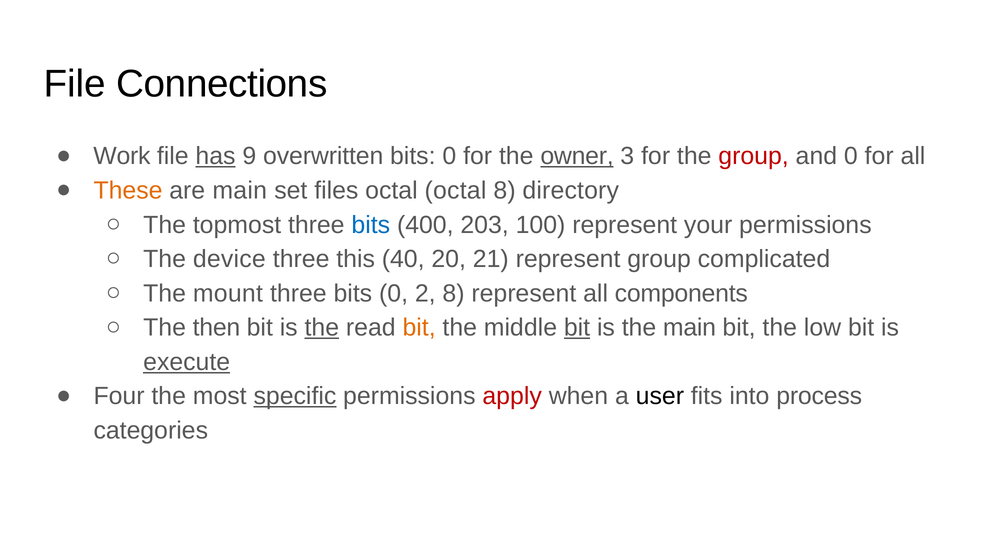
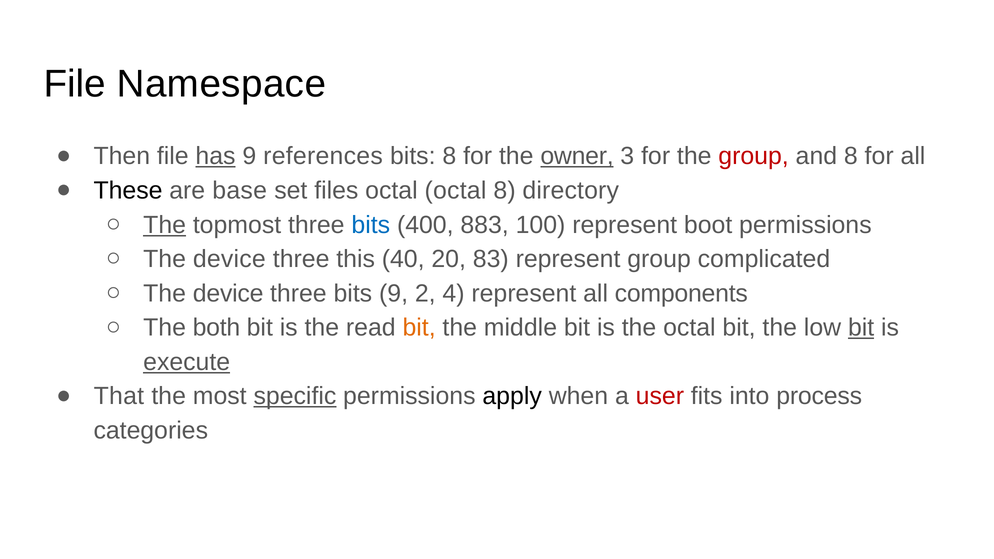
Connections: Connections -> Namespace (221, 84)
Work: Work -> Then (122, 156)
overwritten: overwritten -> references (323, 156)
0: 0 -> 8 (449, 156)
and 0: 0 -> 8 (851, 156)
These colour: orange -> black (128, 191)
are main: main -> base (240, 191)
The underline: none -> present (165, 225)
203: 203 -> 883 (485, 225)
your: your -> boot (708, 225)
21: 21 -> 83 (491, 259)
mount: mount -> device (228, 293)
three bits 0: 0 -> 9 (394, 293)
2 8: 8 -> 4 (454, 293)
then: then -> both (216, 328)
the underline: present -> none (322, 328)
bit underline: present -> none (577, 328)
the main: main -> octal (689, 328)
bit underline: none -> present (861, 328)
Four: Four -> That (119, 396)
apply colour: red -> black (512, 396)
user colour: black -> red (660, 396)
